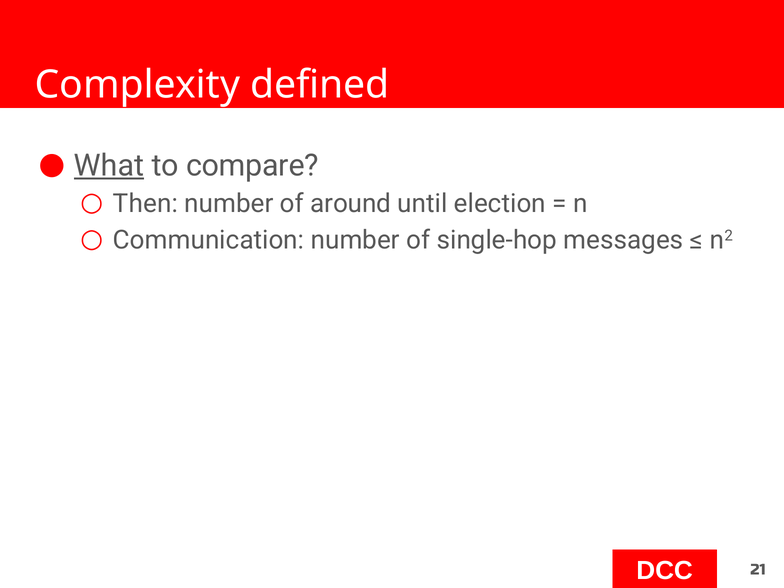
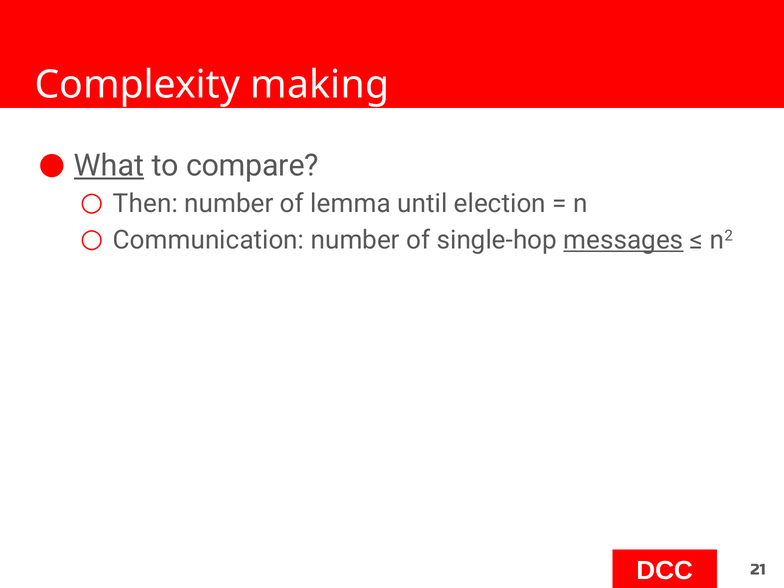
defined: defined -> making (320, 85)
around: around -> lemma (351, 204)
messages underline: none -> present (623, 240)
